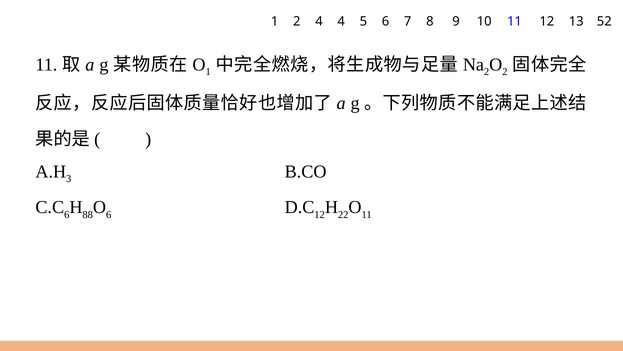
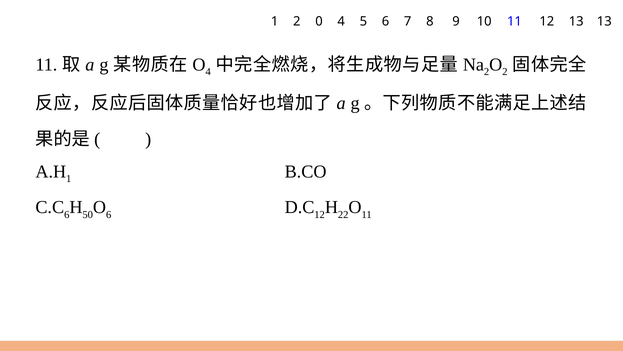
2 4: 4 -> 0 (319, 22)
13 52: 52 -> 13 (604, 22)
1: 1 -> 4 (208, 72)
3: 3 -> 1 (69, 179)
88: 88 -> 50 (88, 214)
